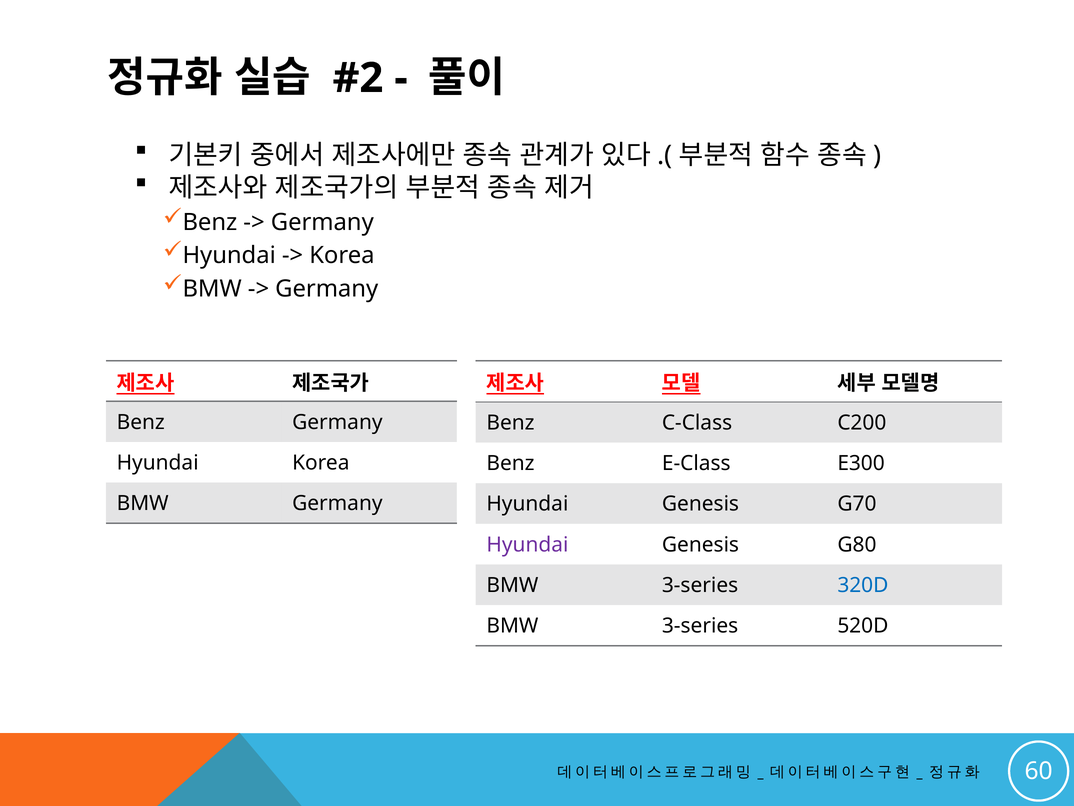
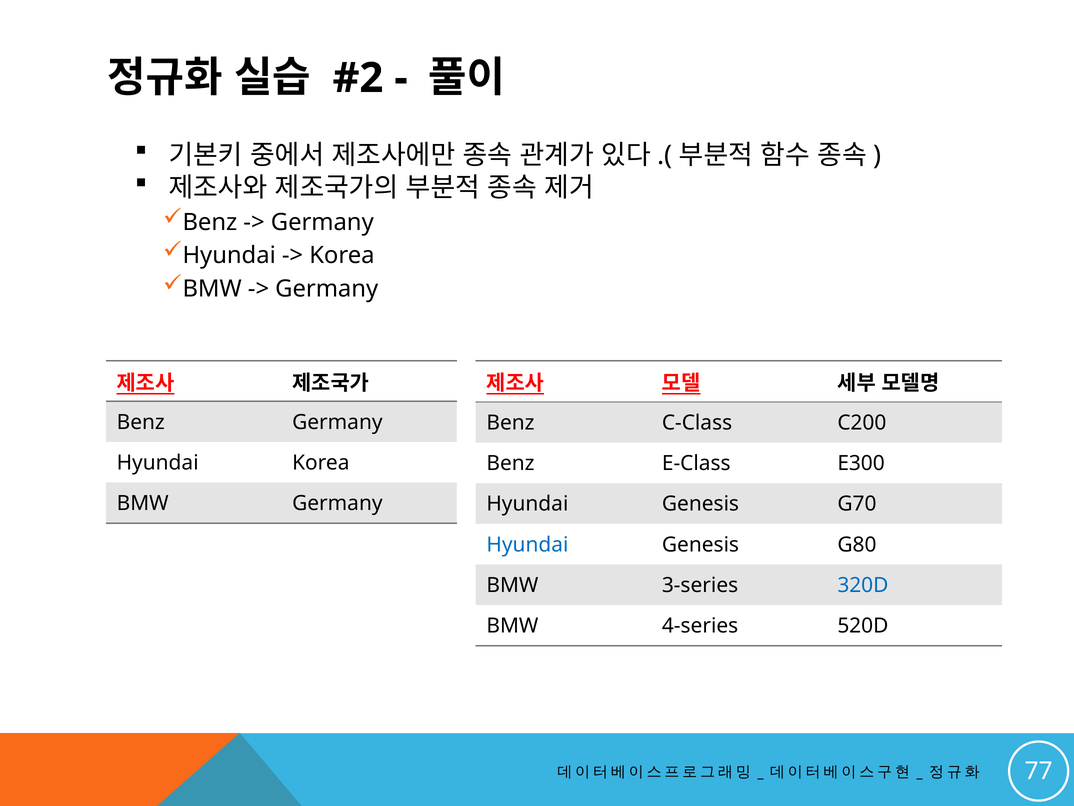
Hyundai colour: purple -> blue (527, 544)
3-series: 3-series -> 4-series (700, 625)
60: 60 -> 77 (1039, 770)
